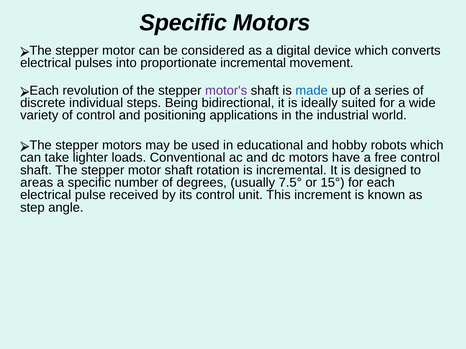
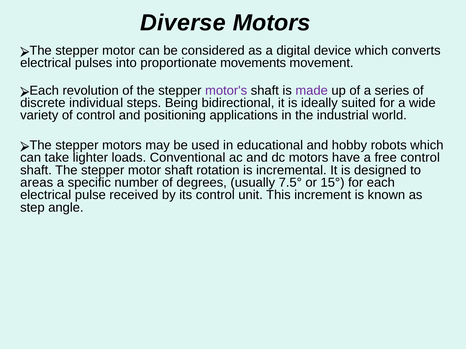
Specific: Specific -> Diverse (183, 23)
proportionate incremental: incremental -> movements (253, 63)
made colour: blue -> purple (312, 91)
